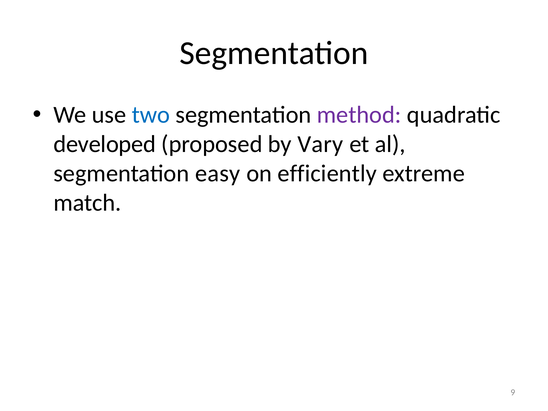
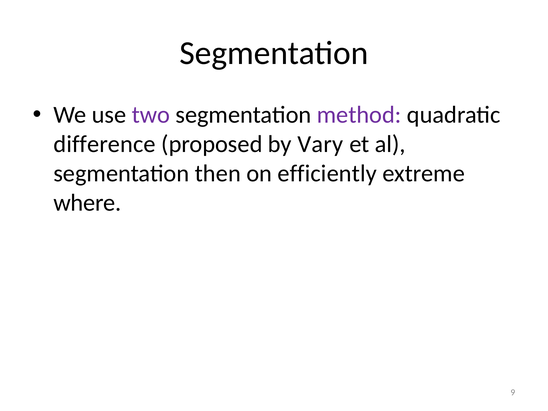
two colour: blue -> purple (151, 115)
developed: developed -> difference (105, 144)
easy: easy -> then (218, 173)
match: match -> where (87, 203)
